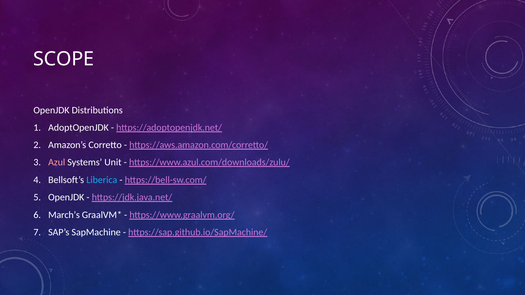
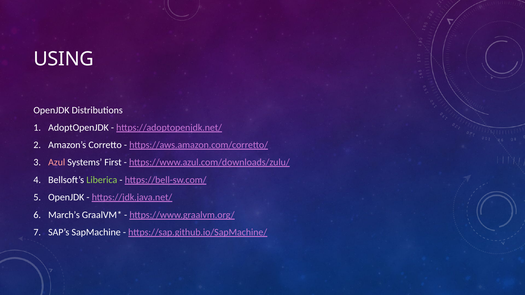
SCOPE: SCOPE -> USING (64, 59)
Unit: Unit -> First (113, 163)
Liberica colour: light blue -> light green (102, 180)
